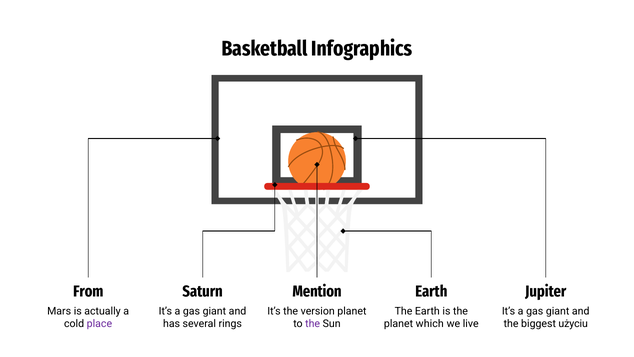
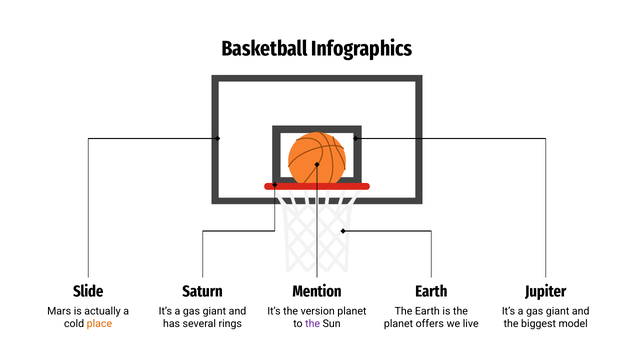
From: From -> Slide (88, 291)
place colour: purple -> orange (99, 324)
which: which -> offers (430, 324)
użyciu: użyciu -> model (573, 324)
